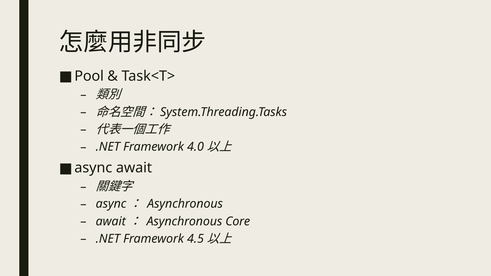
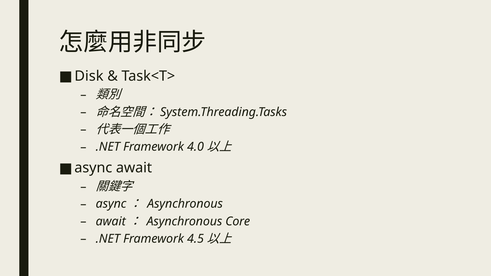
Pool: Pool -> Disk (89, 76)
